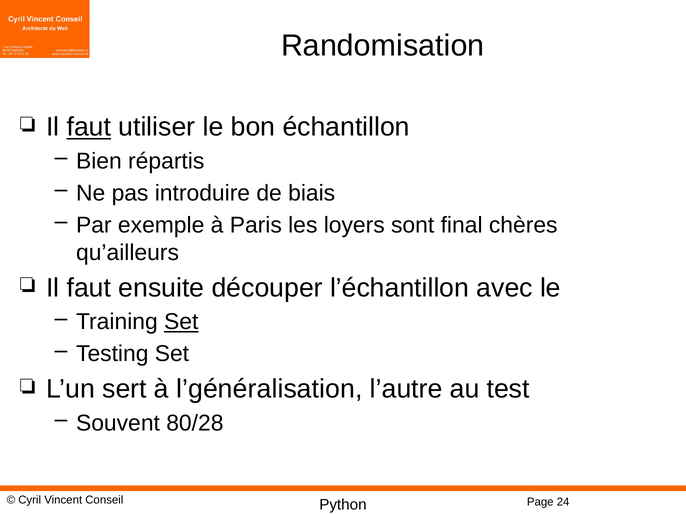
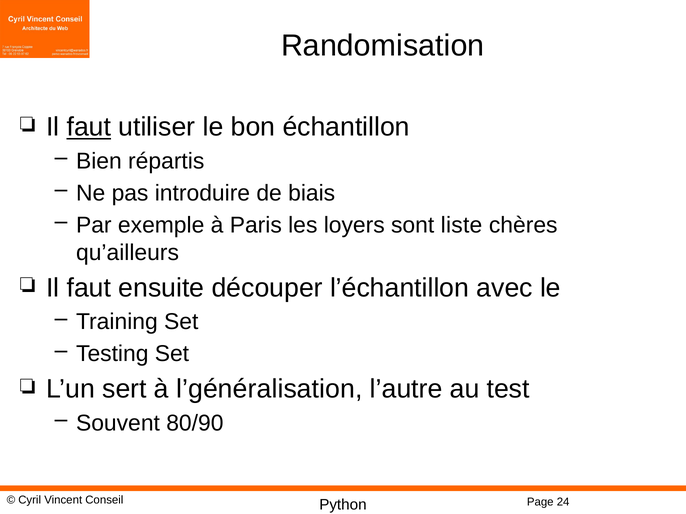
final: final -> liste (462, 225)
Set underline: present -> none (181, 322)
80/28: 80/28 -> 80/90 (195, 424)
